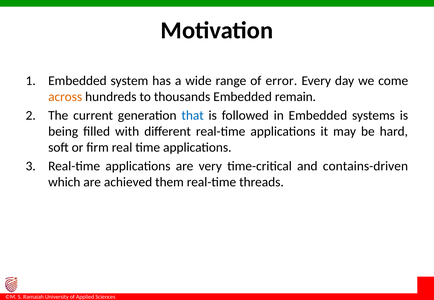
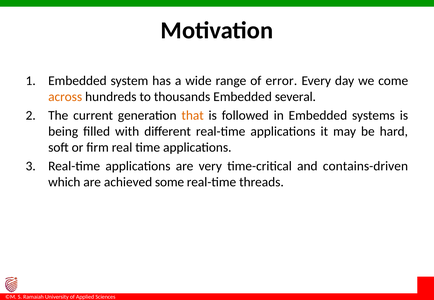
remain: remain -> several (295, 97)
that colour: blue -> orange (193, 116)
them: them -> some (170, 183)
